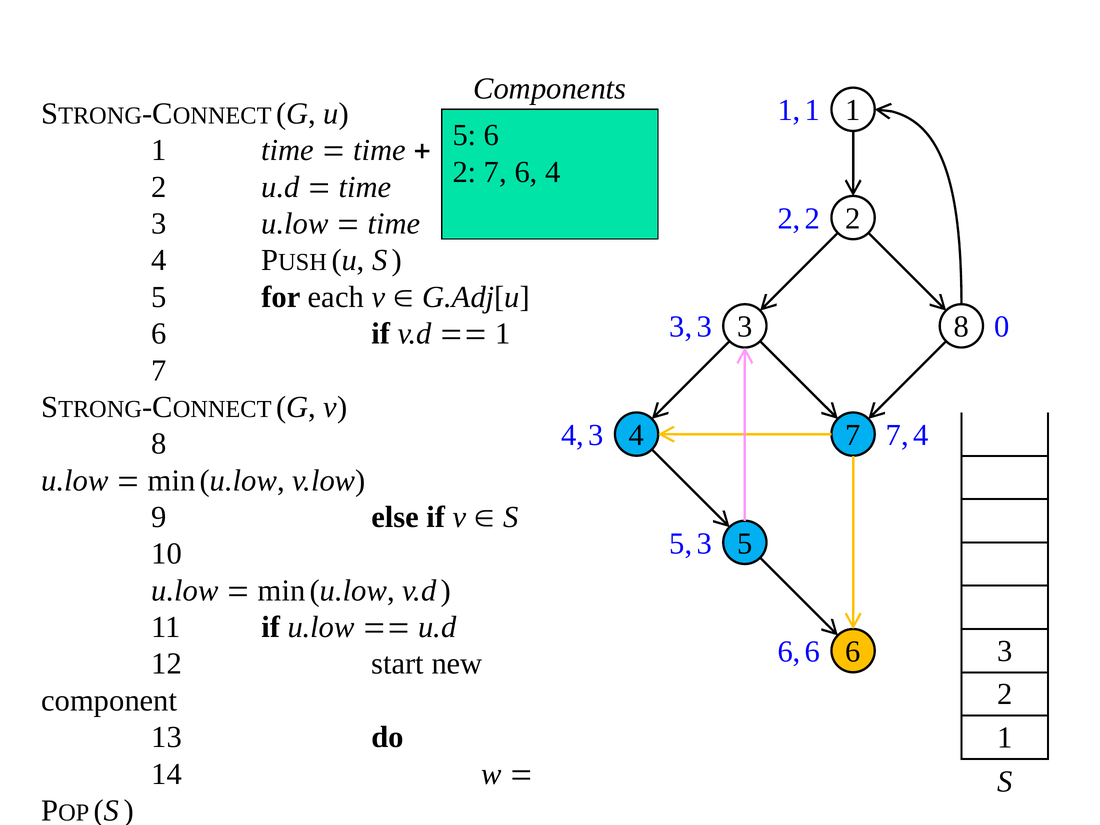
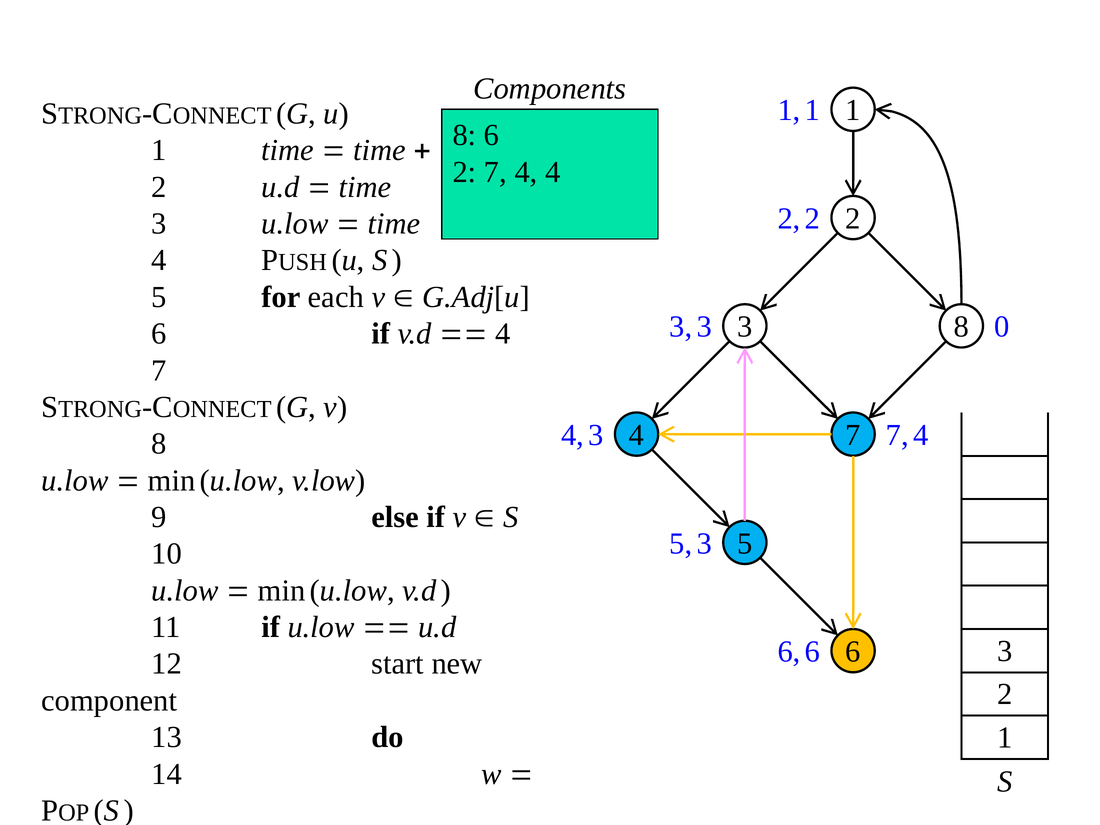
5: 5 -> 8 (465, 135)
7 6: 6 -> 4 (526, 172)
1: 1 -> 4 (503, 334)
